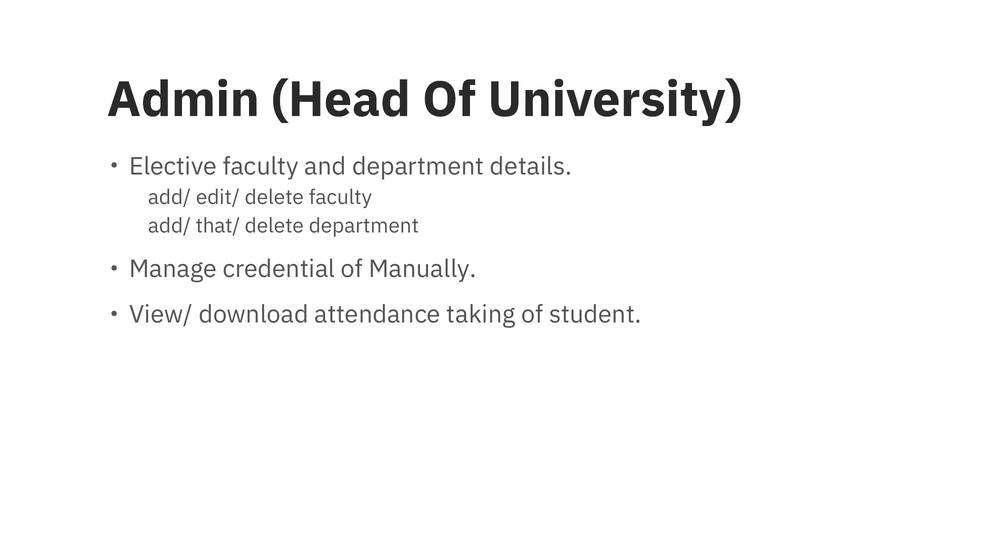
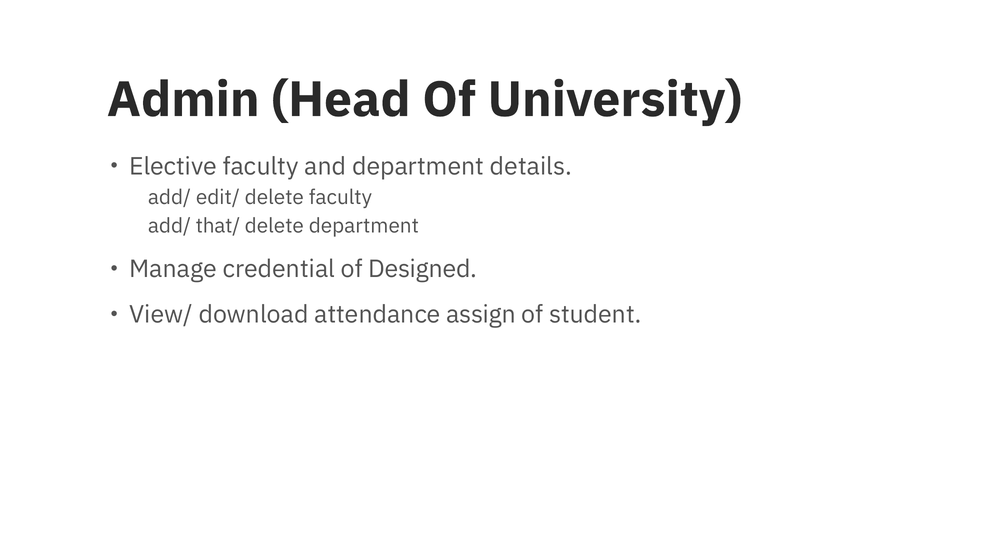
Manually: Manually -> Designed (423, 269)
taking: taking -> assign (481, 315)
